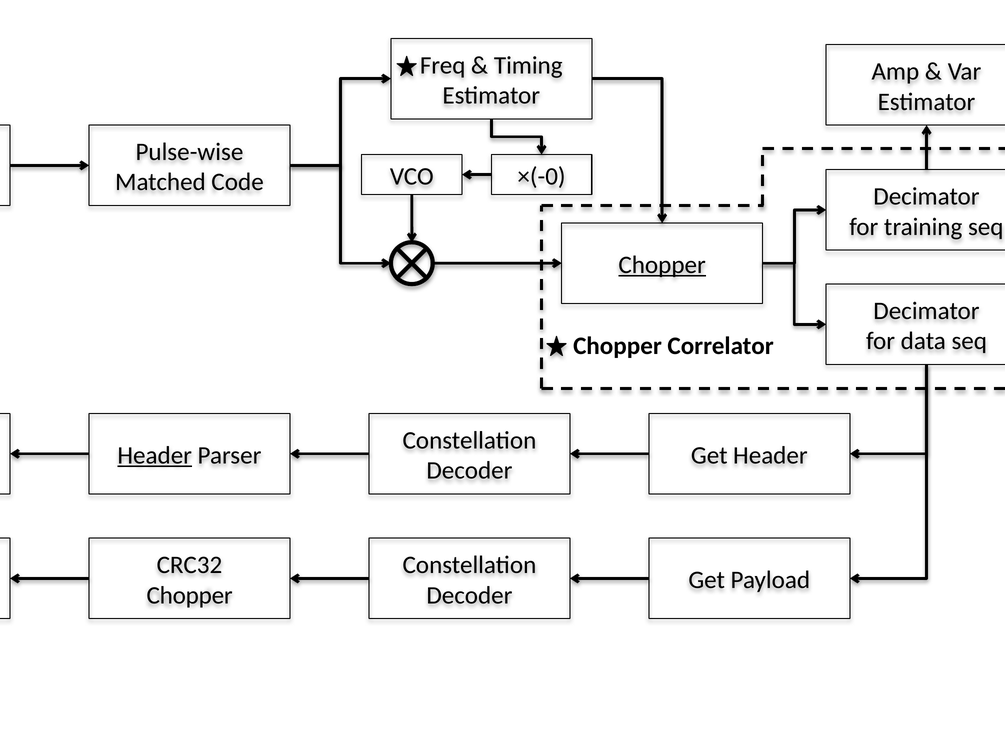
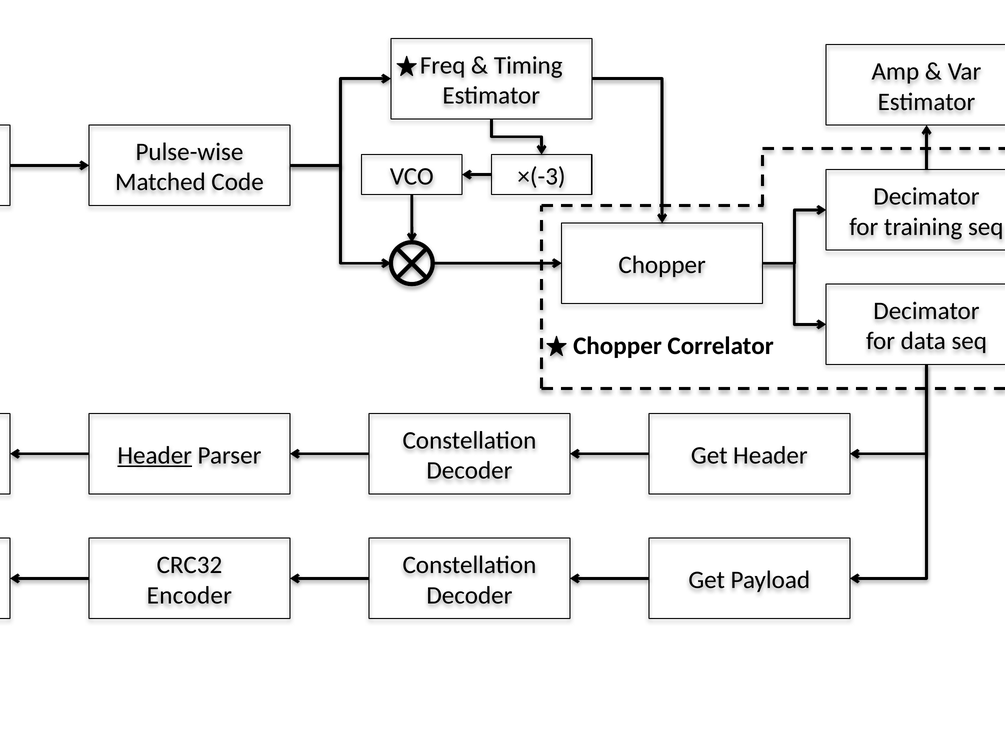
×(-0: ×(-0 -> ×(-3 (542, 176)
Chopper underline: present -> none (662, 265)
Chopper: Chopper -> Encoder (189, 595)
